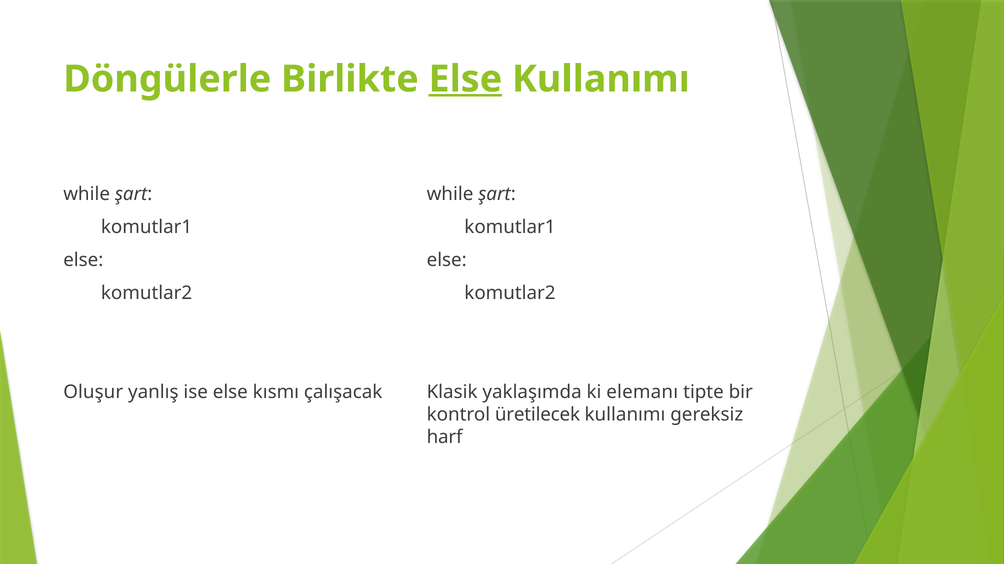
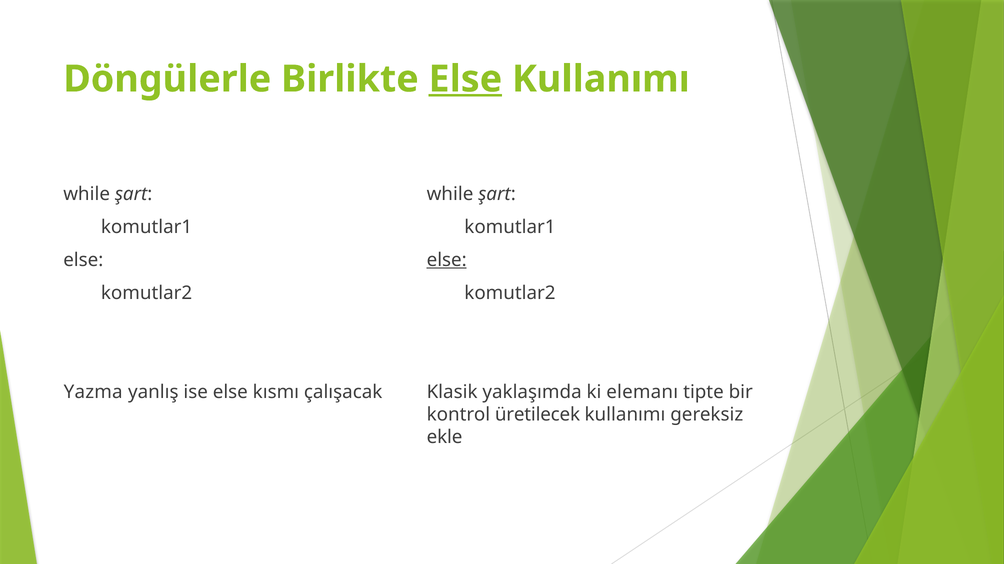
else underline: none -> present (447, 260)
Oluşur: Oluşur -> Yazma (93, 393)
harf: harf -> ekle (445, 438)
